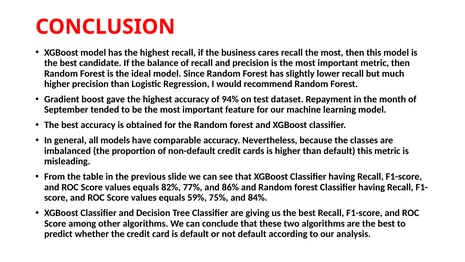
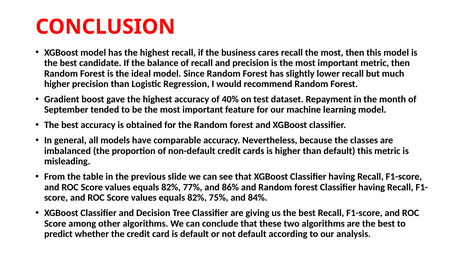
94%: 94% -> 40% (230, 99)
59%: 59% -> 82% (197, 197)
